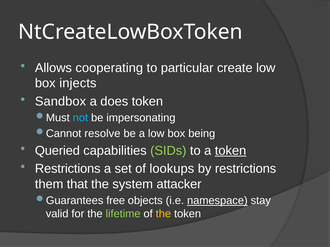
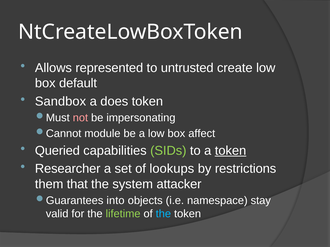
cooperating: cooperating -> represented (109, 68)
particular: particular -> untrusted (187, 68)
injects: injects -> default (78, 83)
not colour: light blue -> pink (80, 118)
resolve: resolve -> module (102, 134)
being: being -> affect (202, 134)
Restrictions: Restrictions -> Researcher (68, 169)
free: free -> into (116, 201)
namespace underline: present -> none (217, 201)
the colour: yellow -> light blue (163, 214)
